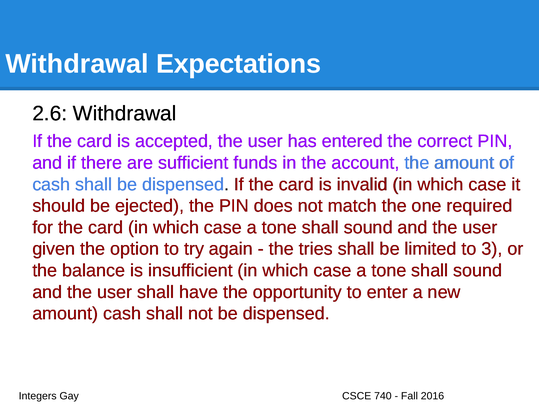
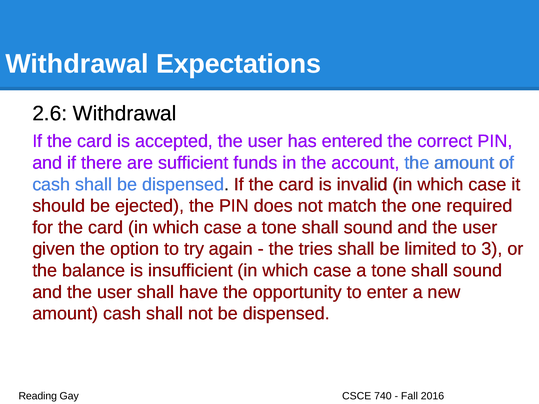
Integers: Integers -> Reading (38, 396)
